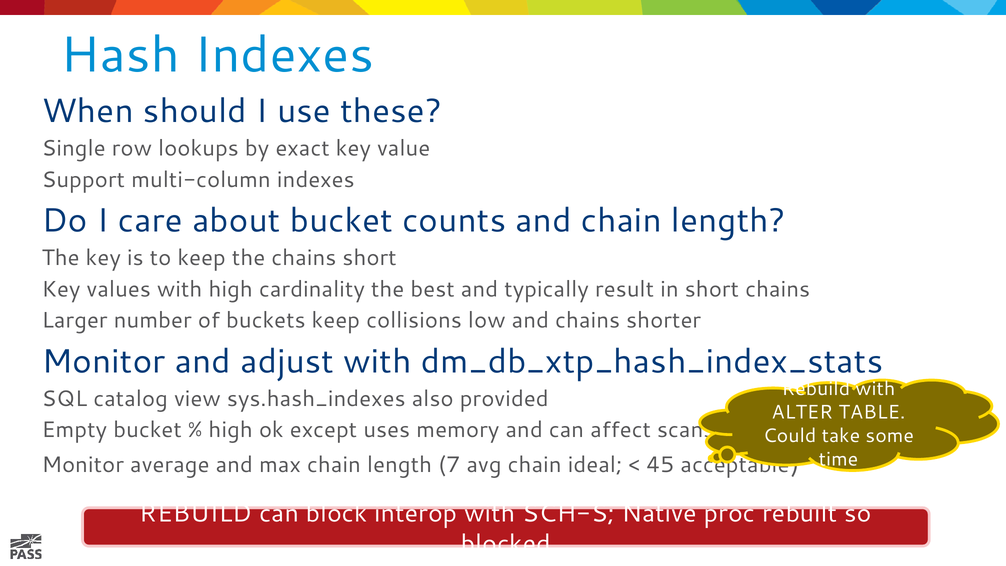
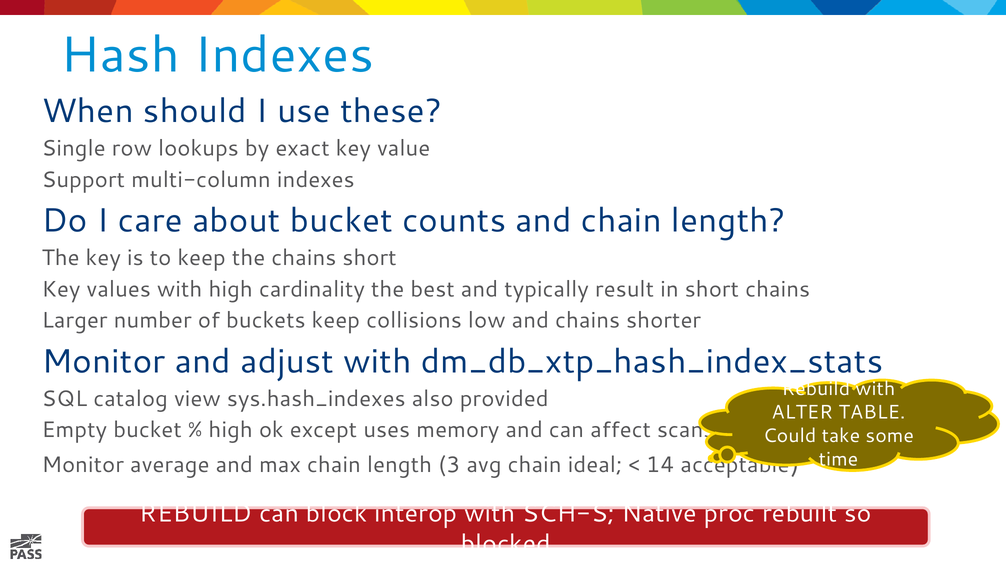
7: 7 -> 3 (449, 465)
45: 45 -> 14 (660, 465)
